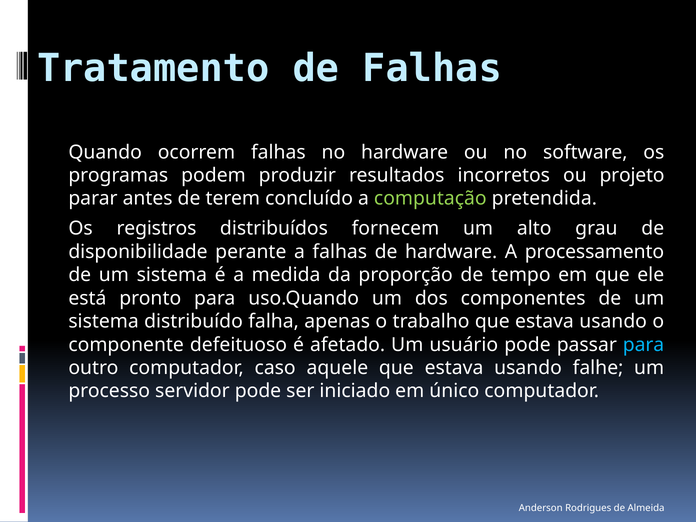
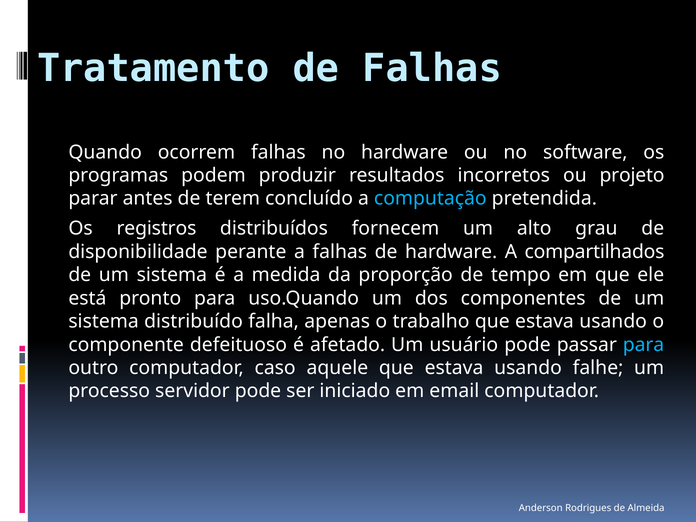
computação colour: light green -> light blue (430, 199)
processamento: processamento -> compartilhados (595, 252)
único: único -> email (454, 391)
